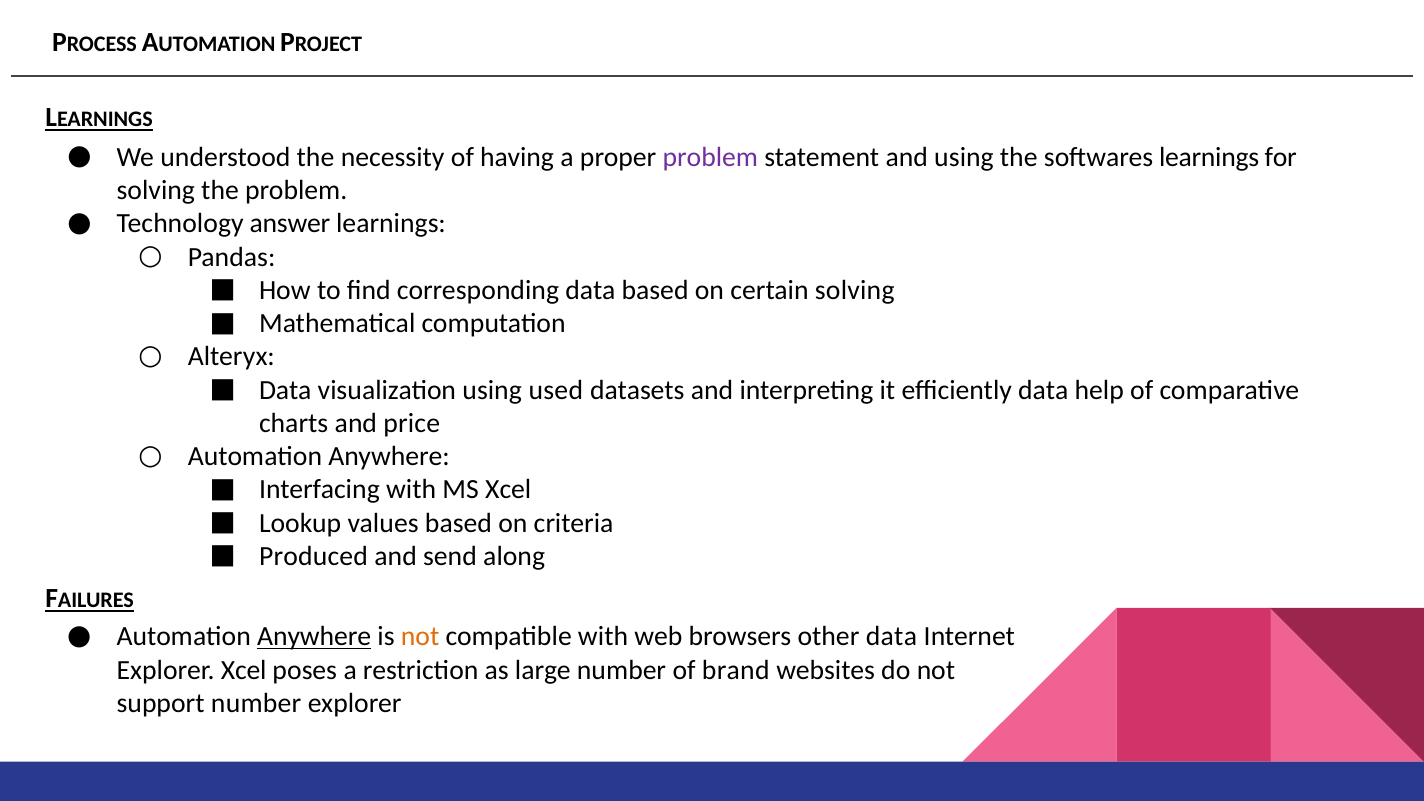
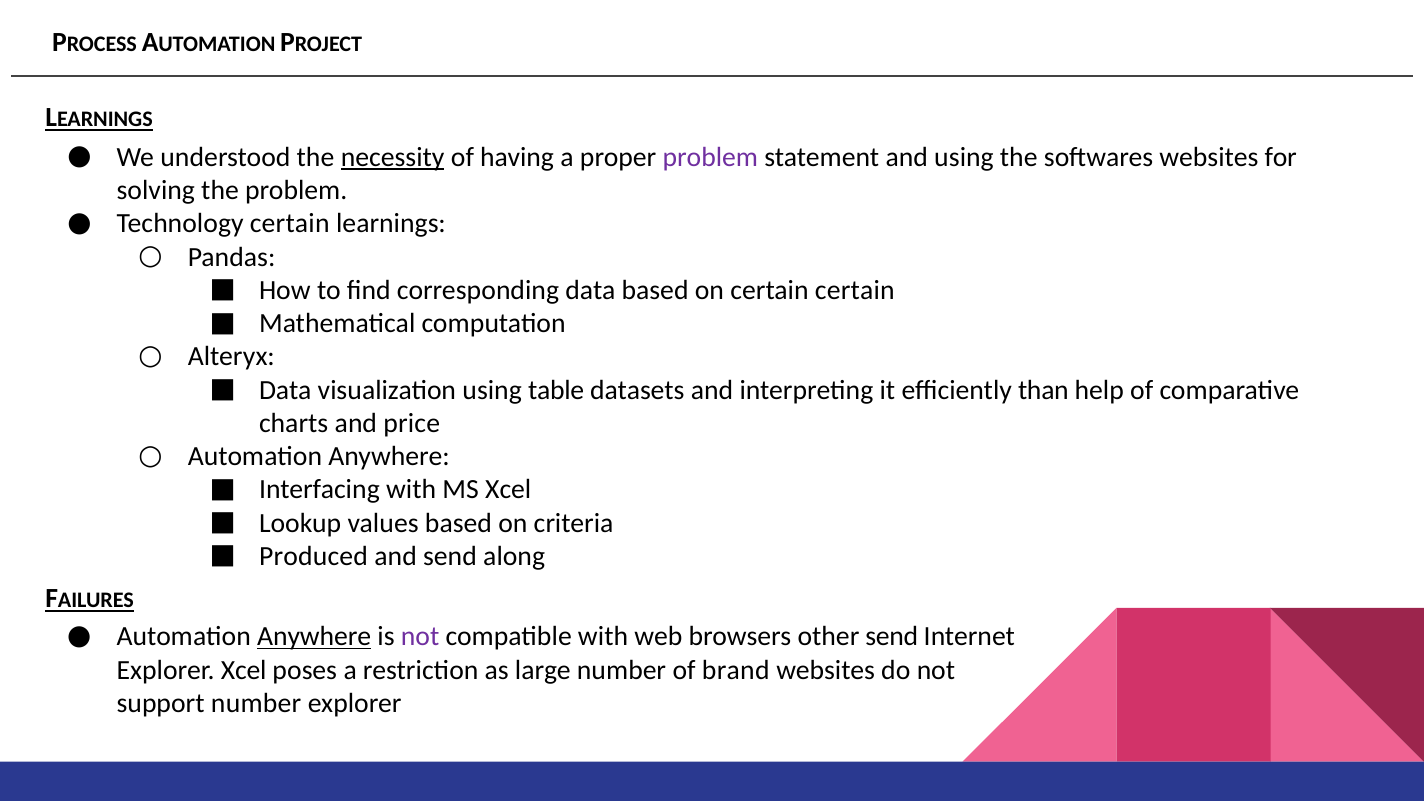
necessity underline: none -> present (393, 157)
softwares learnings: learnings -> websites (1209, 157)
Technology answer: answer -> certain (290, 224)
certain solving: solving -> certain (855, 290)
used: used -> table (556, 390)
efficiently data: data -> than (1043, 390)
not colour: orange -> purple (420, 637)
other data: data -> send (892, 637)
